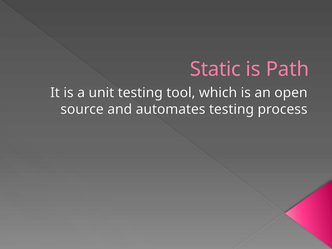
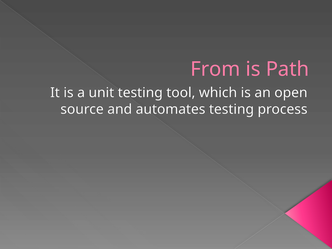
Static: Static -> From (215, 69)
